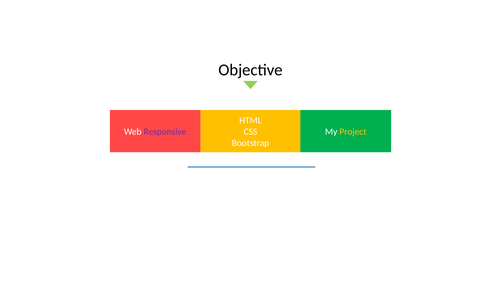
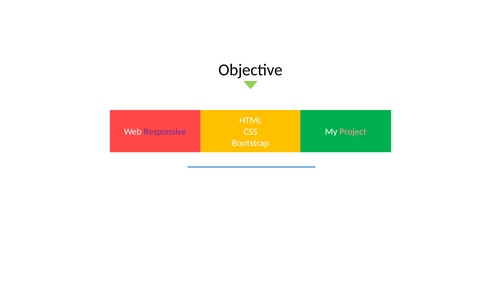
Project colour: yellow -> pink (353, 132)
